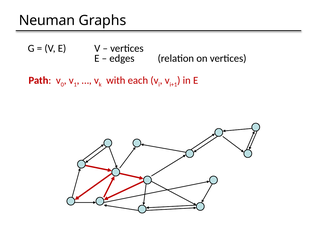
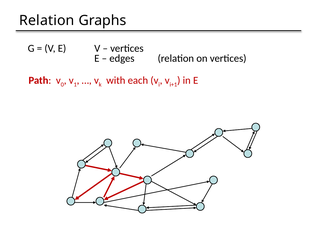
Neuman: Neuman -> Relation (47, 21)
